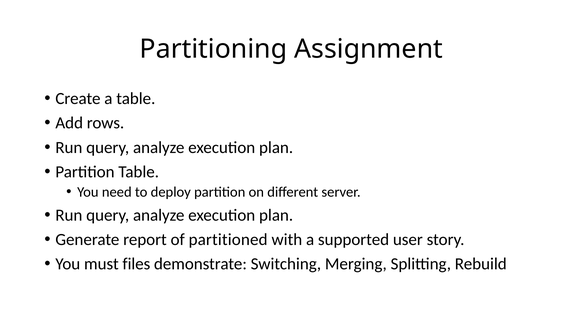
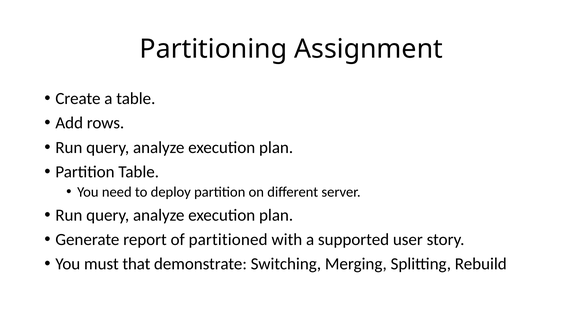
files: files -> that (136, 264)
